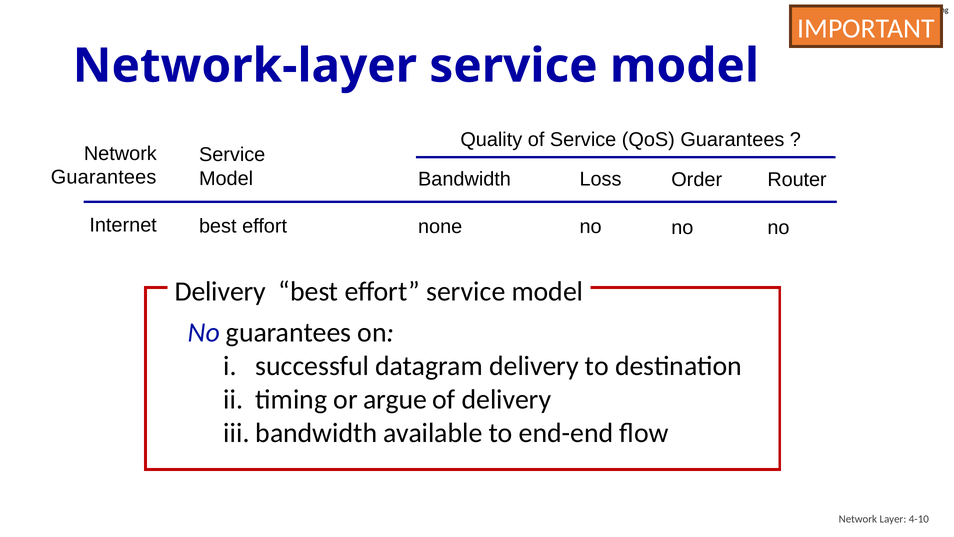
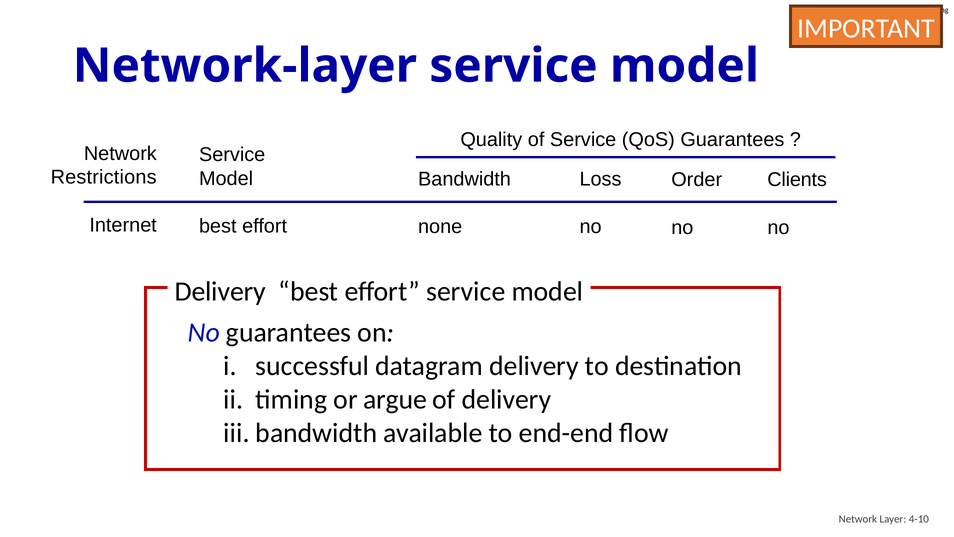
Guarantees: Guarantees -> Restrictions (104, 177)
Router: Router -> Clients (797, 180)
